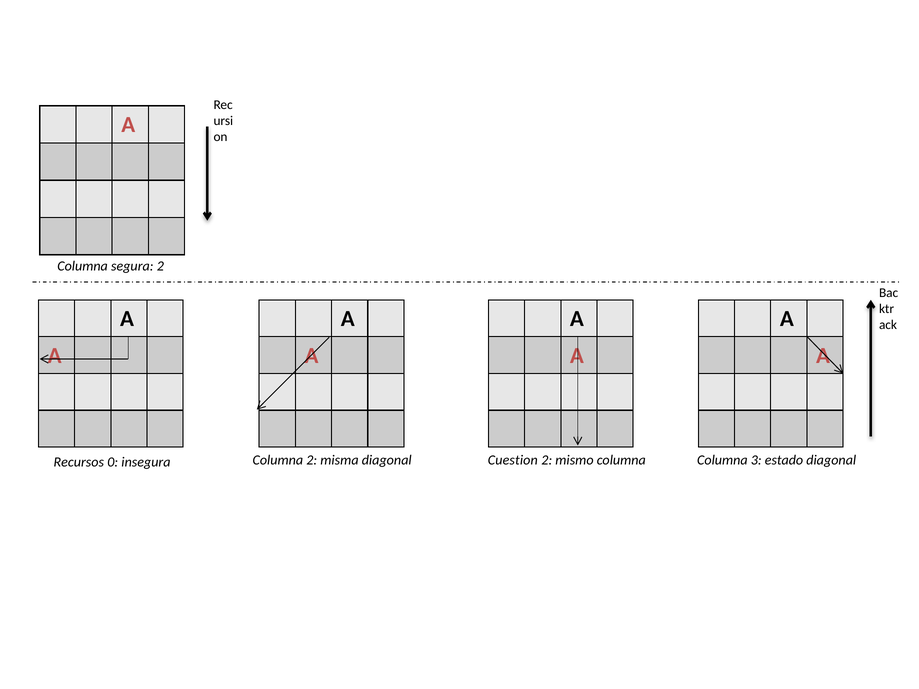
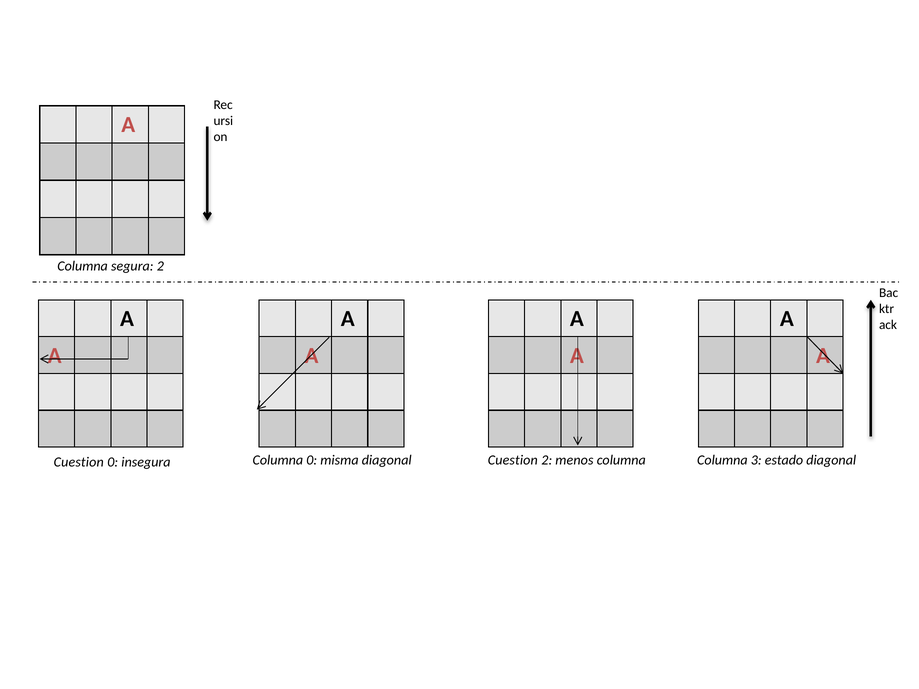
Columna 2: 2 -> 0 (312, 460)
mismo: mismo -> menos (574, 460)
Recursos: Recursos -> Cuestion (79, 463)
